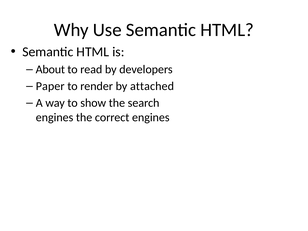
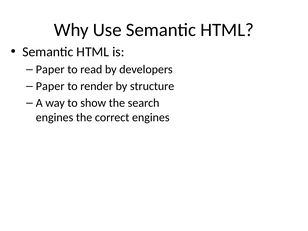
About: About -> Paper (50, 69)
attached: attached -> structure (152, 86)
